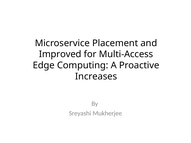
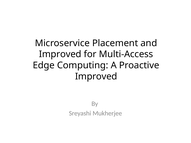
Increases: Increases -> Improved (96, 77)
